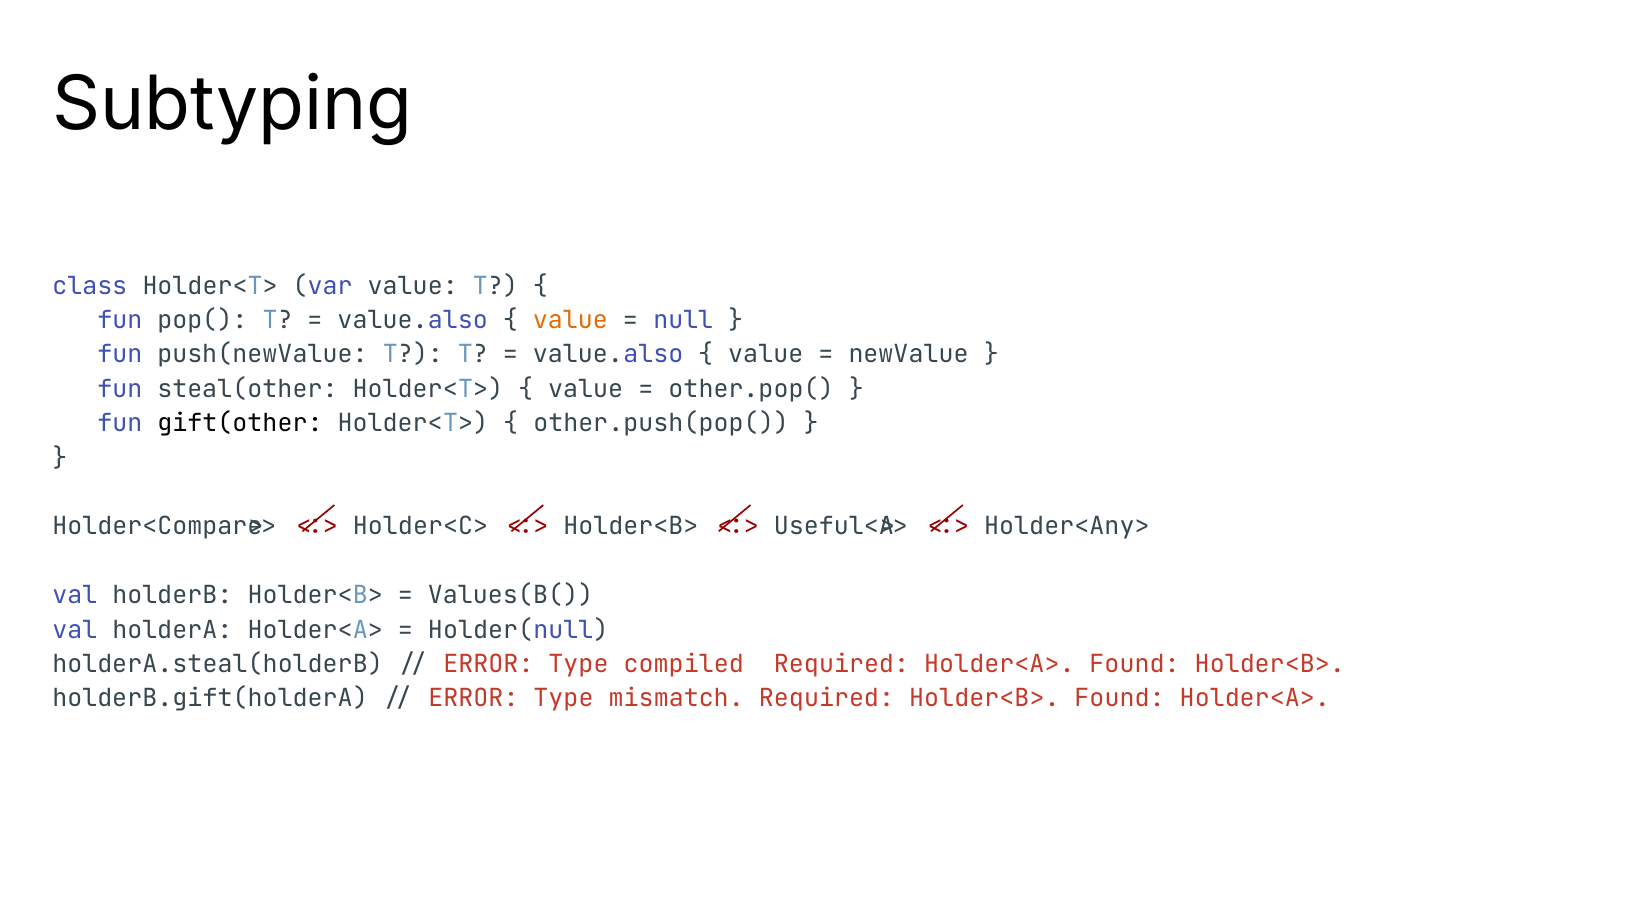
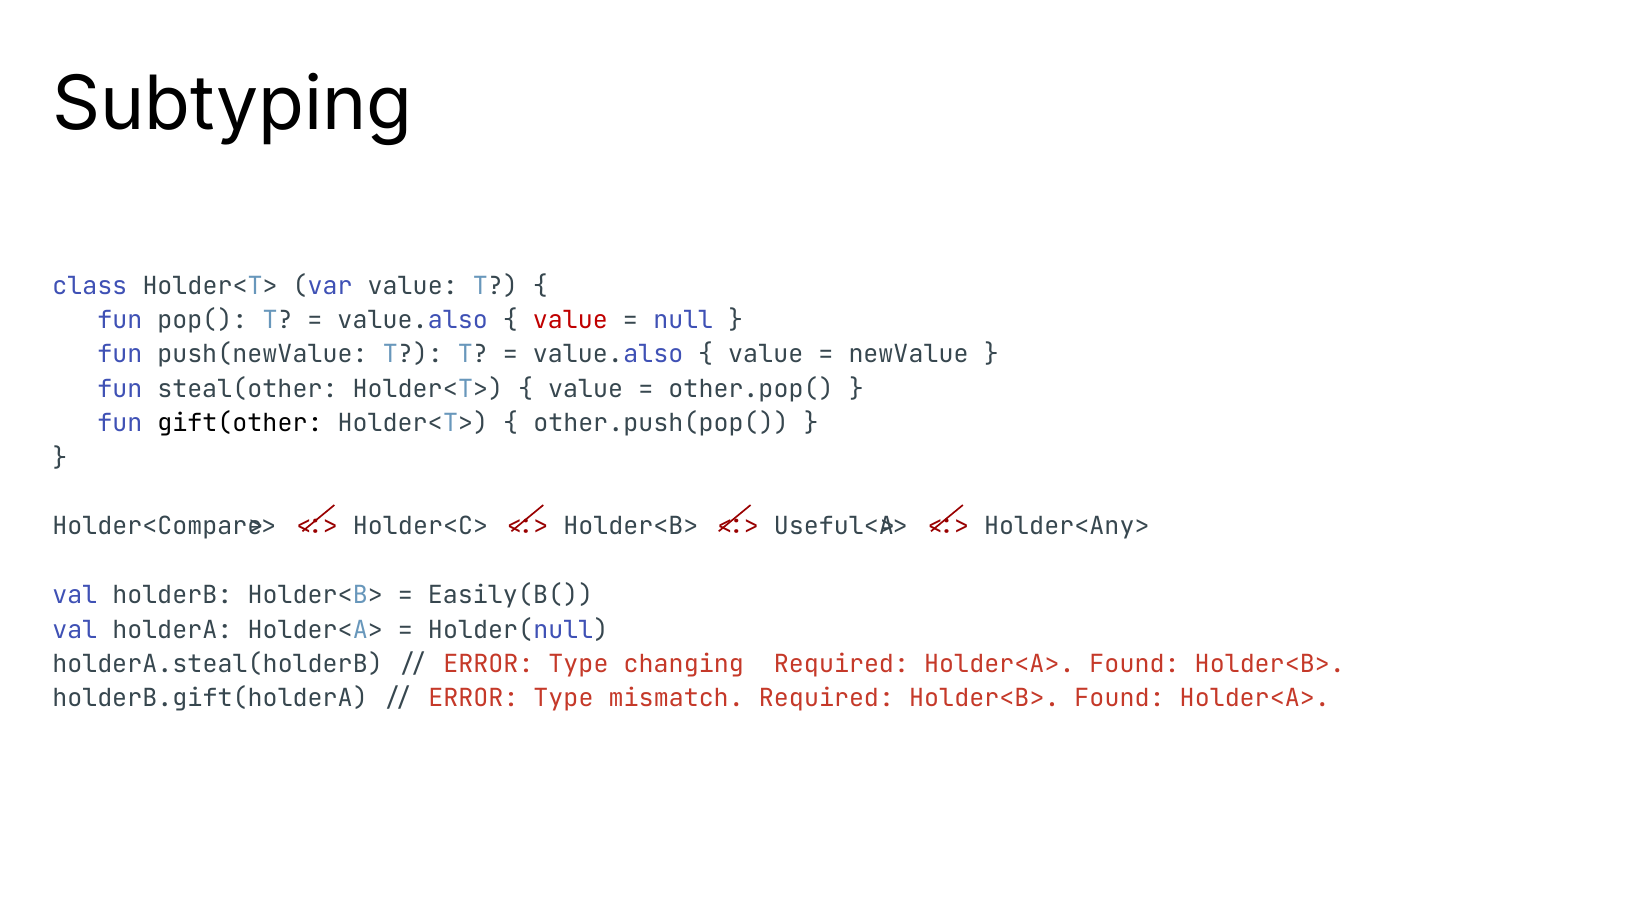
value colour: orange -> red (570, 320)
Values(B(: Values(B( -> Easily(B( (510, 596)
compiled: compiled -> changing (691, 665)
